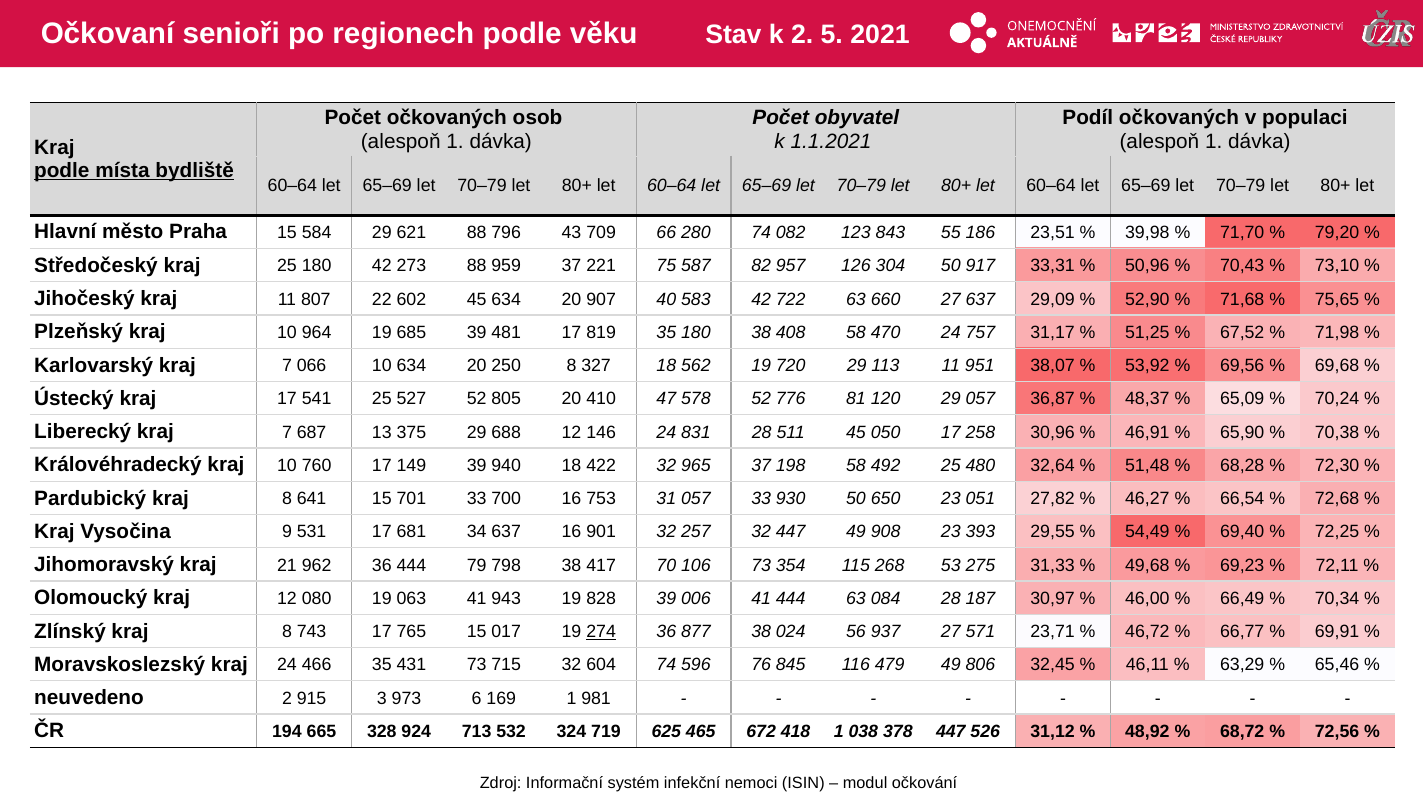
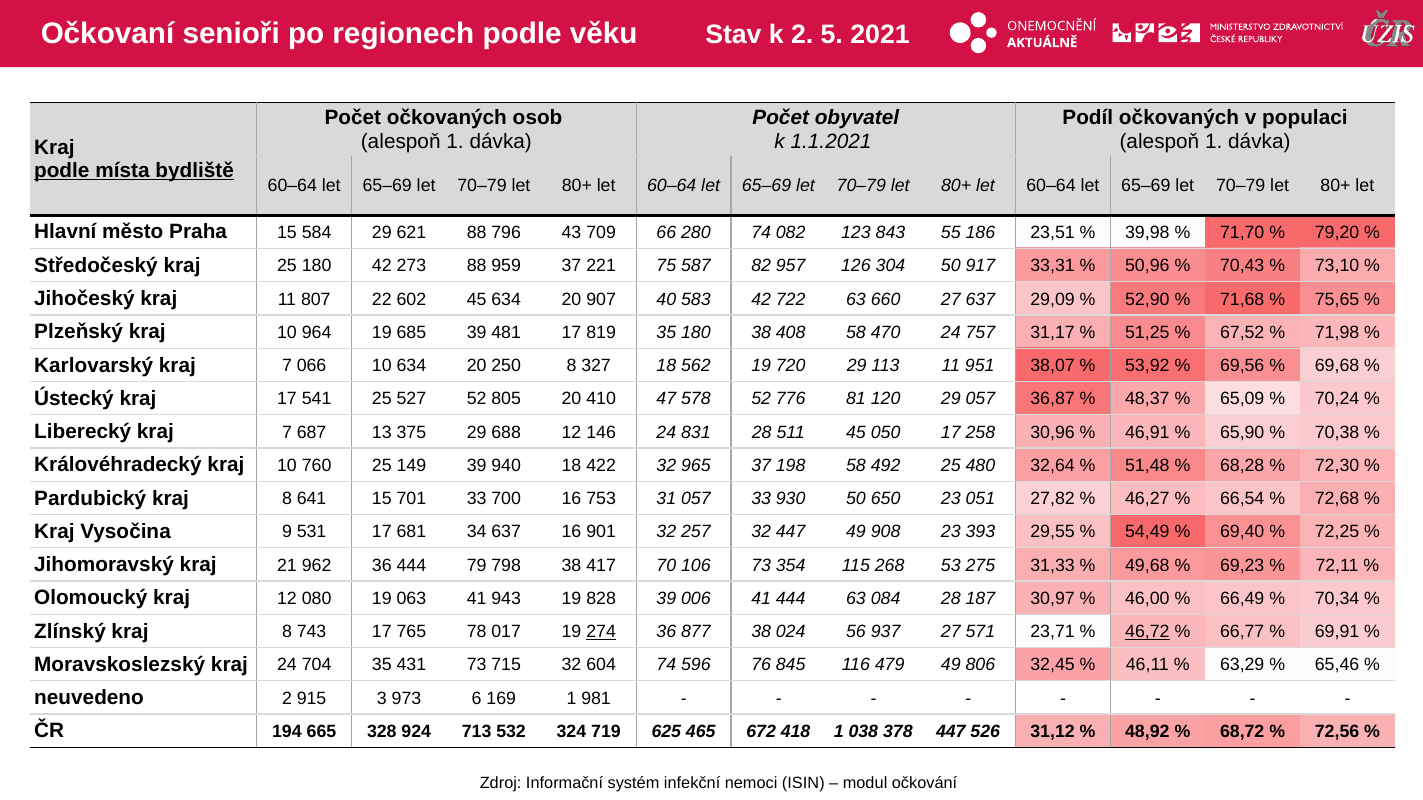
760 17: 17 -> 25 (382, 466)
765 15: 15 -> 78 (477, 632)
46,72 underline: none -> present (1147, 632)
466: 466 -> 704 (317, 665)
